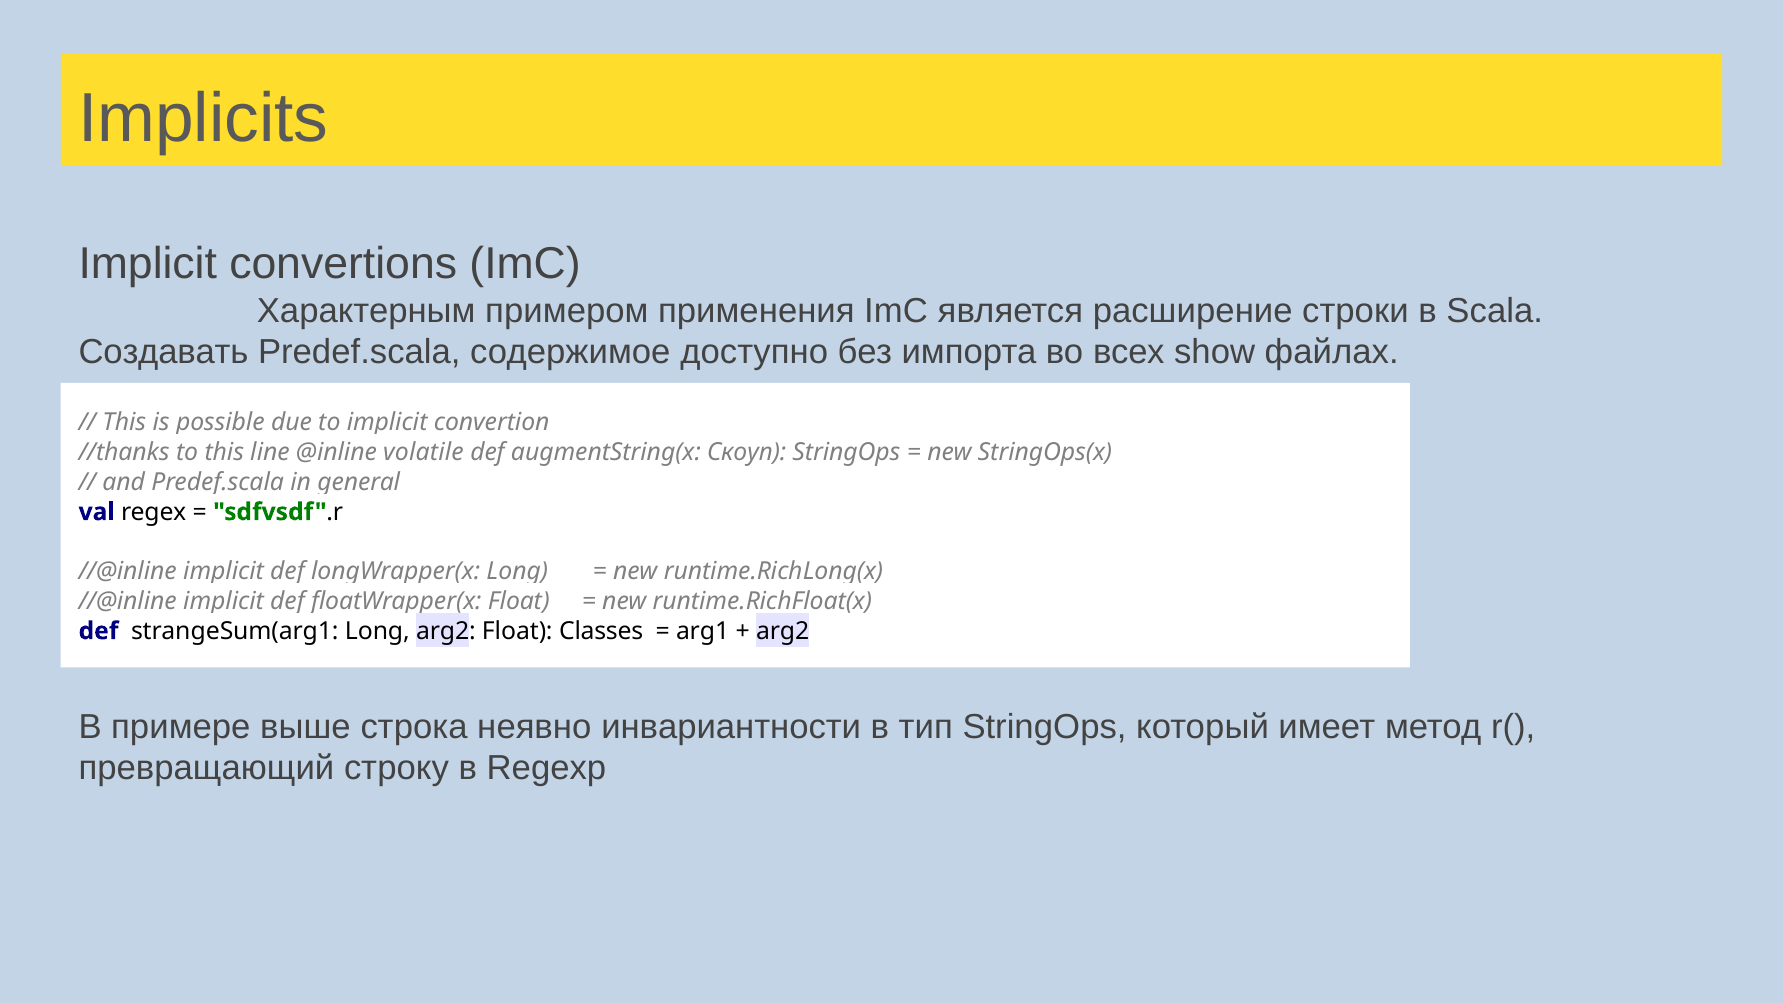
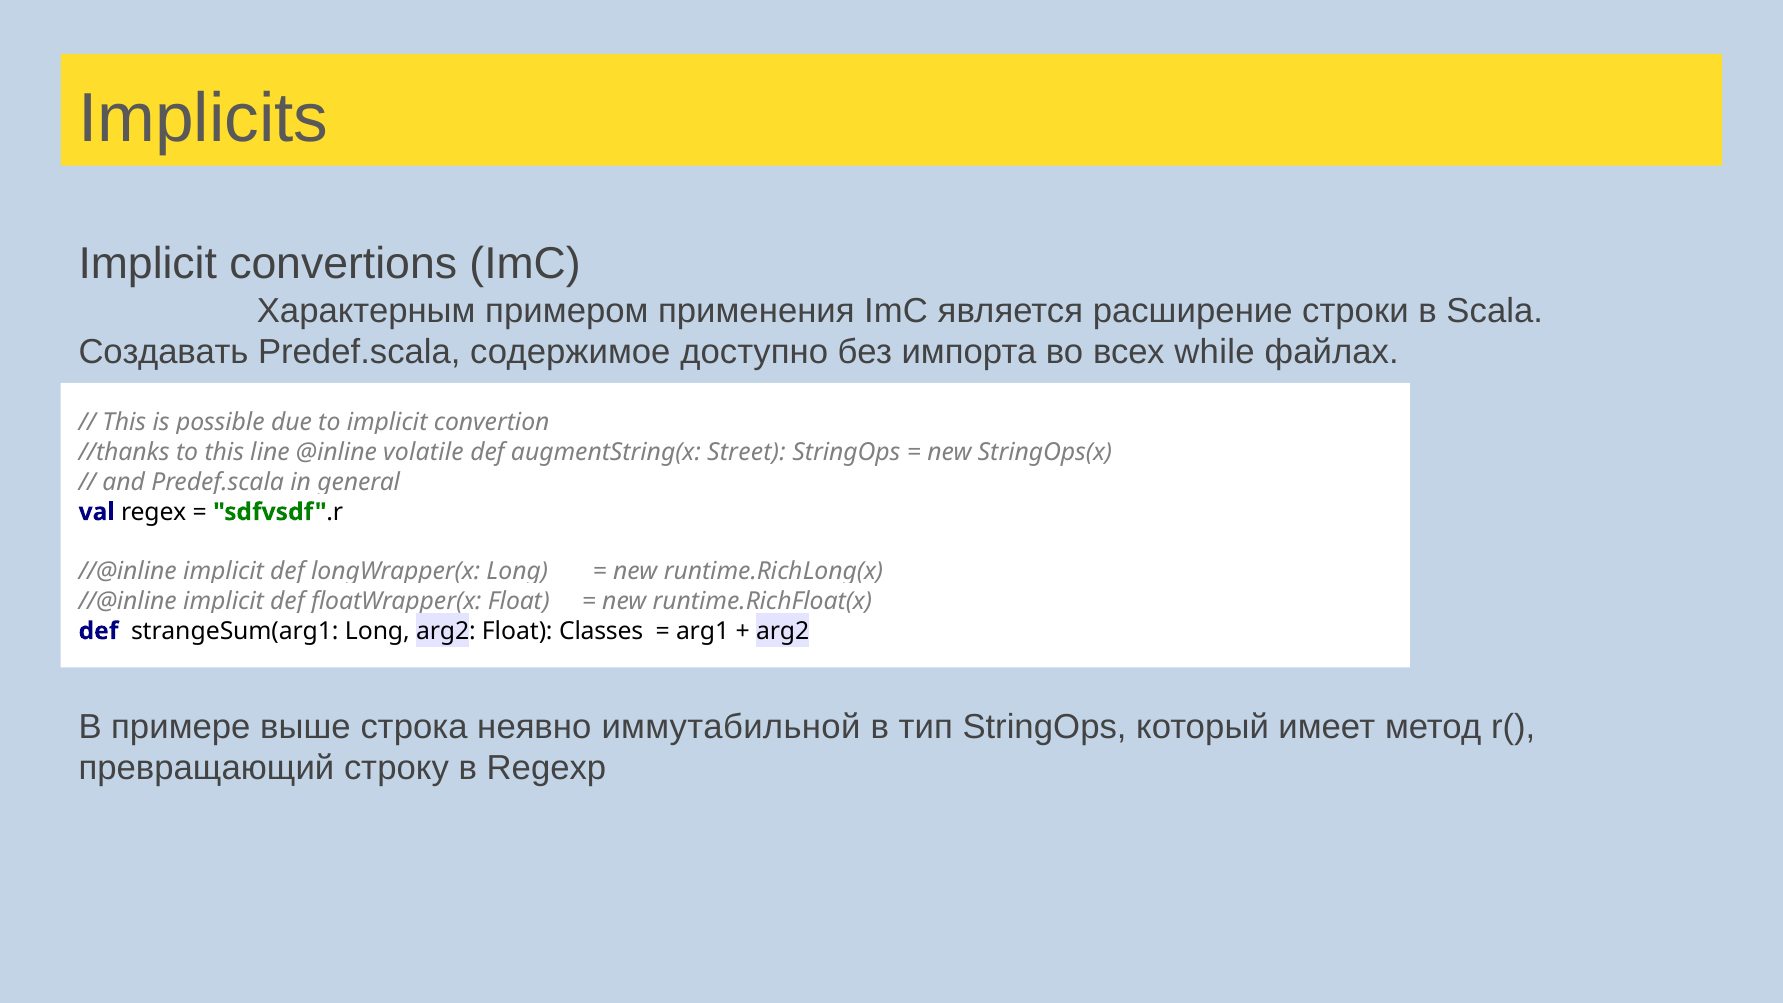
show: show -> while (1214, 352)
Скоуп: Скоуп -> Street (746, 452)
инвариантности: инвариантности -> иммутабильной (731, 727)
